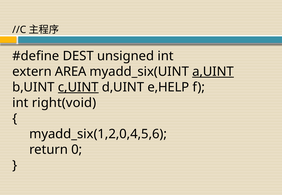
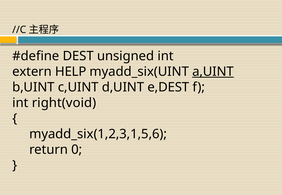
AREA: AREA -> HELP (71, 72)
c,UINT underline: present -> none (78, 87)
e,HELP: e,HELP -> e,DEST (168, 87)
myadd_six(1,2,0,4,5,6: myadd_six(1,2,0,4,5,6 -> myadd_six(1,2,3,1,5,6 (98, 134)
